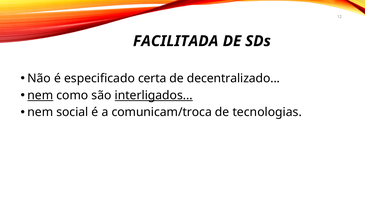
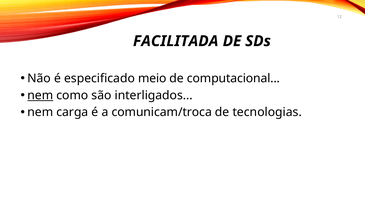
certa: certa -> meio (152, 78)
decentralizado: decentralizado -> computacional (233, 78)
interligados underline: present -> none (154, 95)
social: social -> carga (72, 112)
